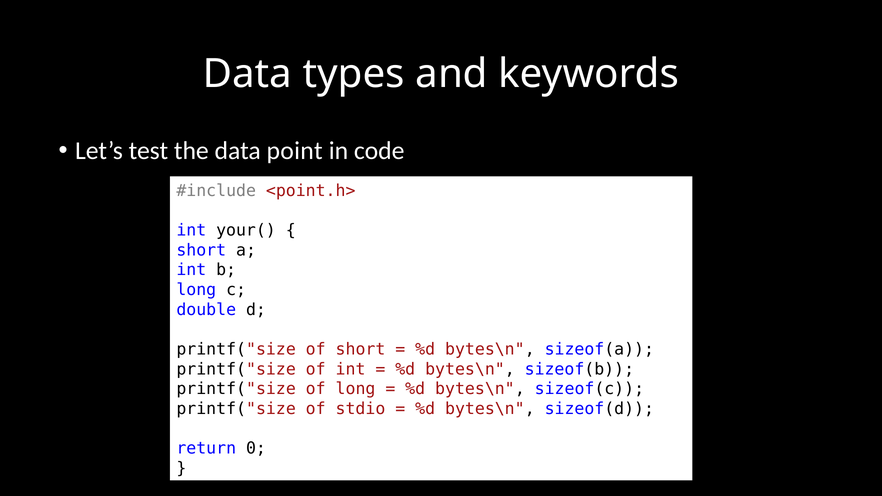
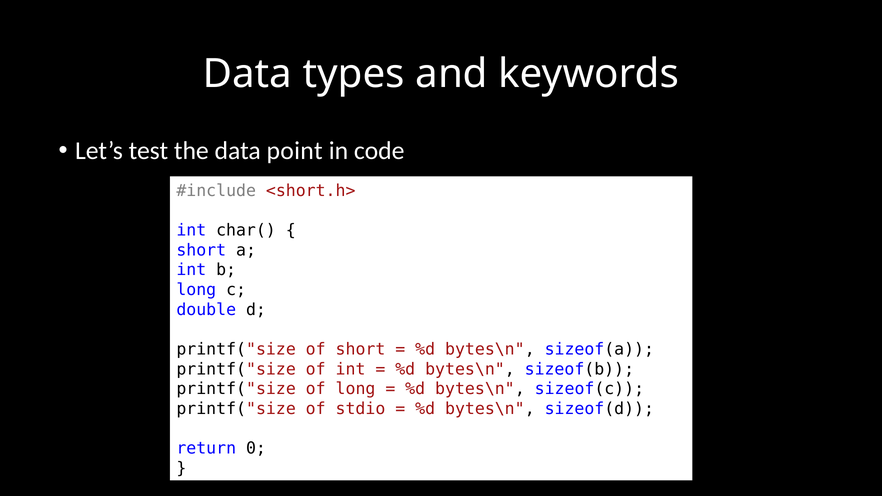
<point.h>: <point.h> -> <short.h> (311, 191)
your(: your( -> char( (246, 230)
